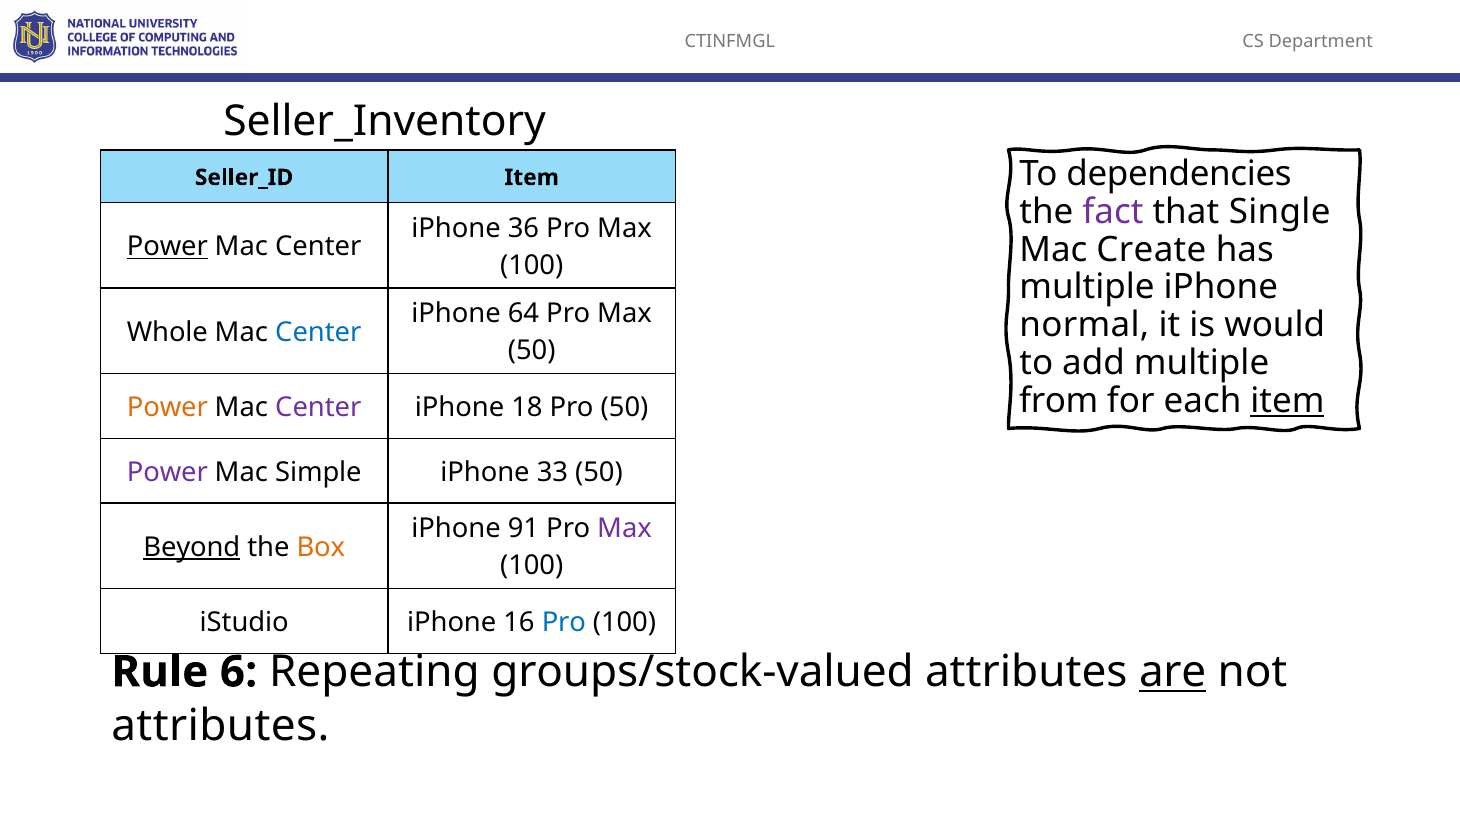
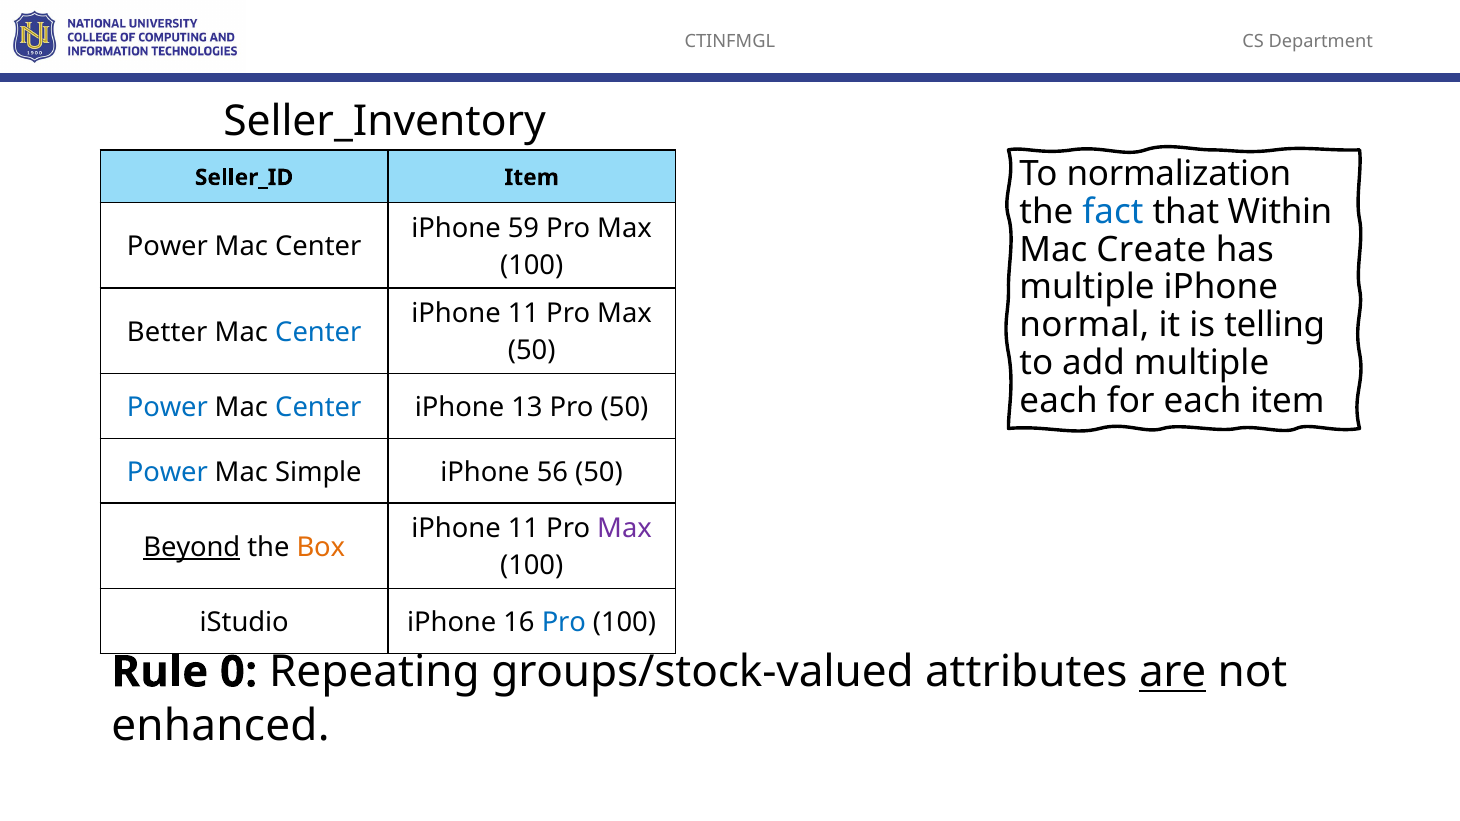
dependencies: dependencies -> normalization (1179, 174)
fact colour: purple -> blue (1113, 212)
Single: Single -> Within (1280, 212)
36: 36 -> 59 (523, 228)
Power underline: present -> none (167, 247)
64: 64 -> 11 (523, 314)
would: would -> telling (1275, 325)
Whole: Whole -> Better (167, 332)
from: from -> each (1059, 401)
item underline: present -> none (1287, 401)
Power colour: orange -> blue (167, 407)
Center colour: purple -> blue (318, 407)
18: 18 -> 13 (527, 407)
Power colour: purple -> blue (167, 472)
33: 33 -> 56 (552, 472)
91: 91 -> 11 (523, 529)
6: 6 -> 0 (239, 672)
attributes: attributes -> enhanced (220, 726)
